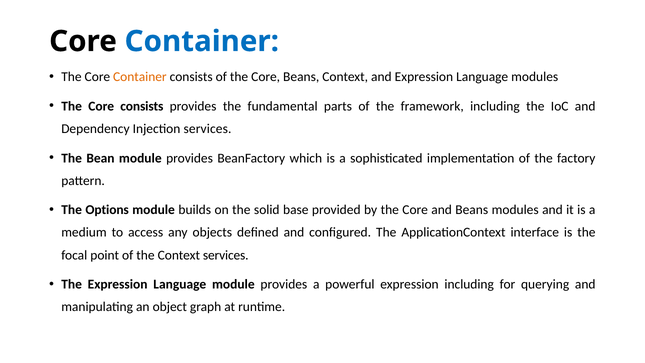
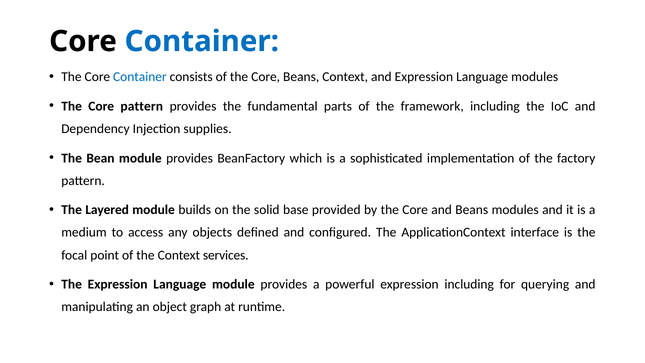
Container colour: orange -> blue (140, 77)
Core consists: consists -> pattern (142, 106)
Injection services: services -> supplies (208, 129)
Options: Options -> Layered (107, 210)
